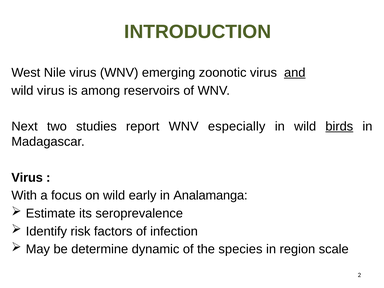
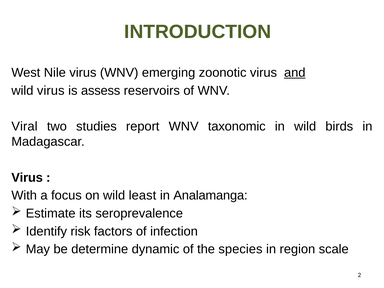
among: among -> assess (101, 91)
Next: Next -> Viral (24, 126)
especially: especially -> taxonomic (237, 126)
birds underline: present -> none (339, 126)
early: early -> least (142, 195)
